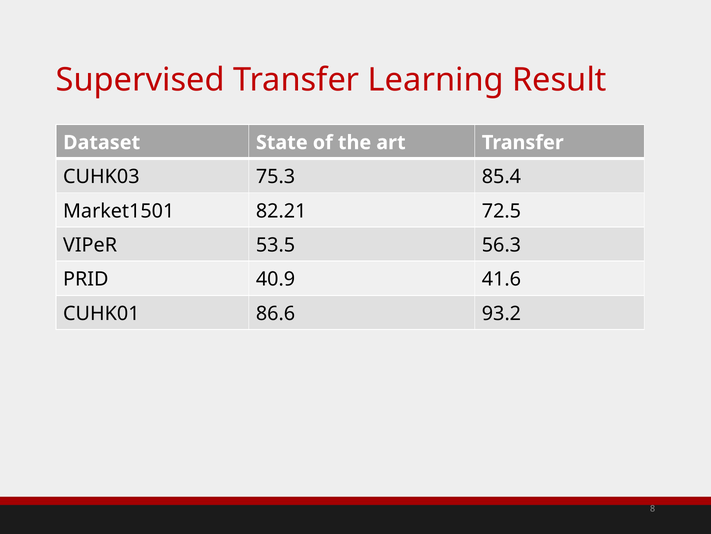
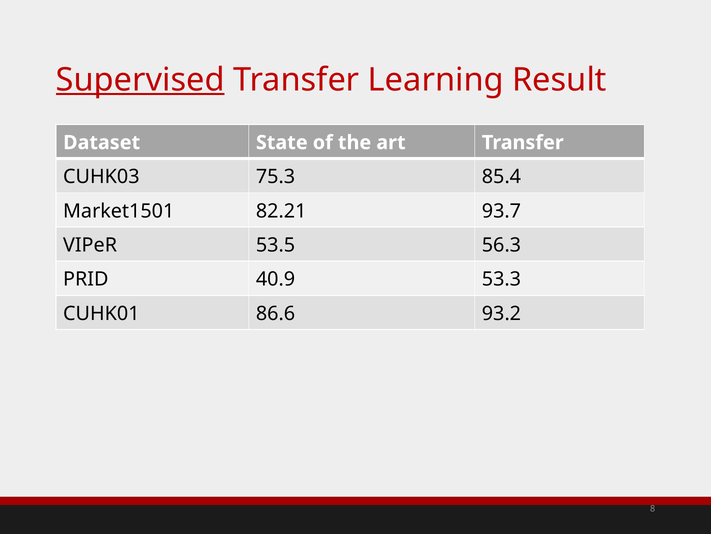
Supervised underline: none -> present (140, 80)
72.5: 72.5 -> 93.7 (501, 211)
41.6: 41.6 -> 53.3 (501, 279)
